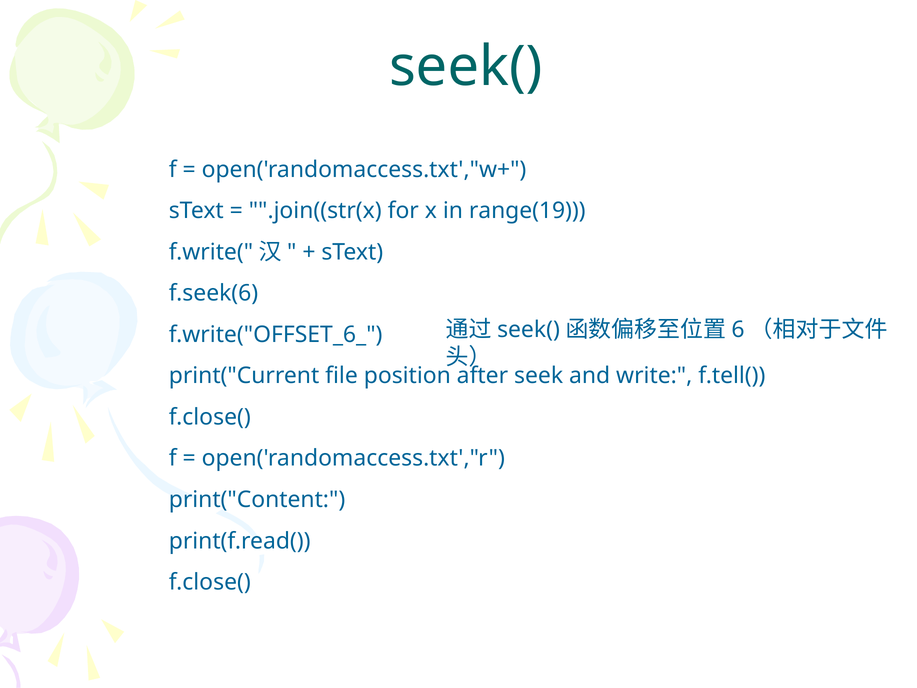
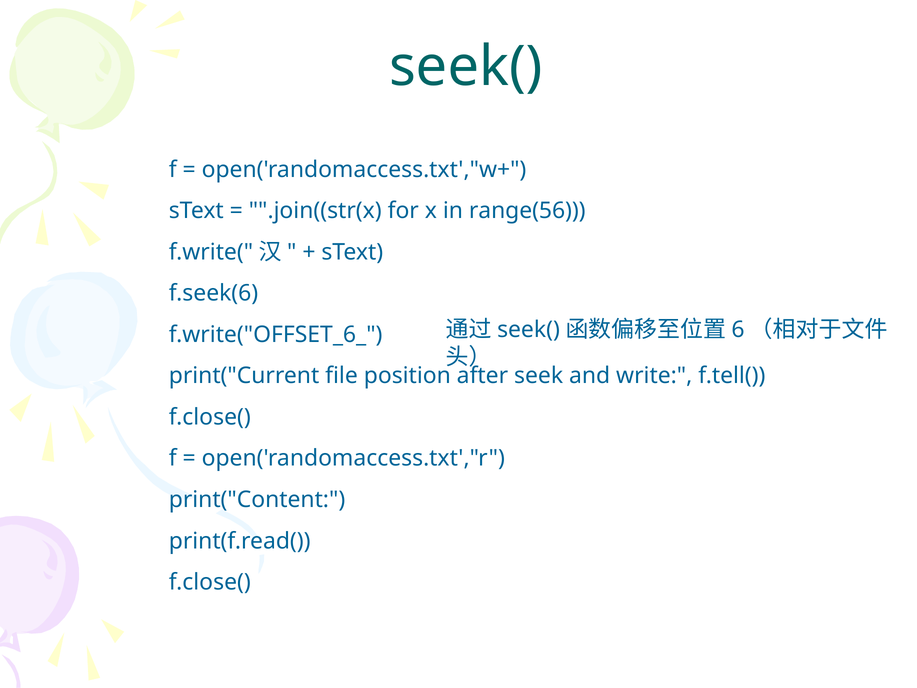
range(19: range(19 -> range(56 (527, 211)
